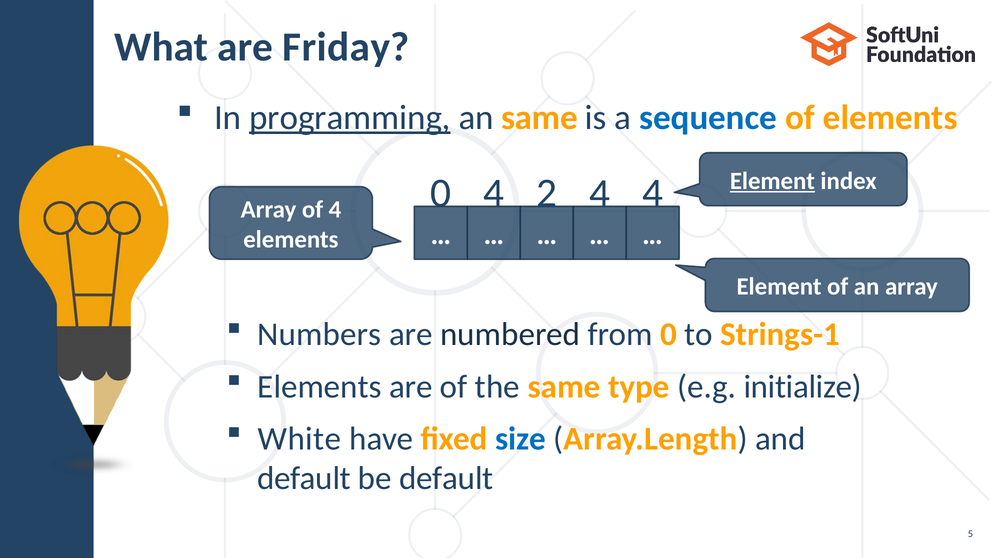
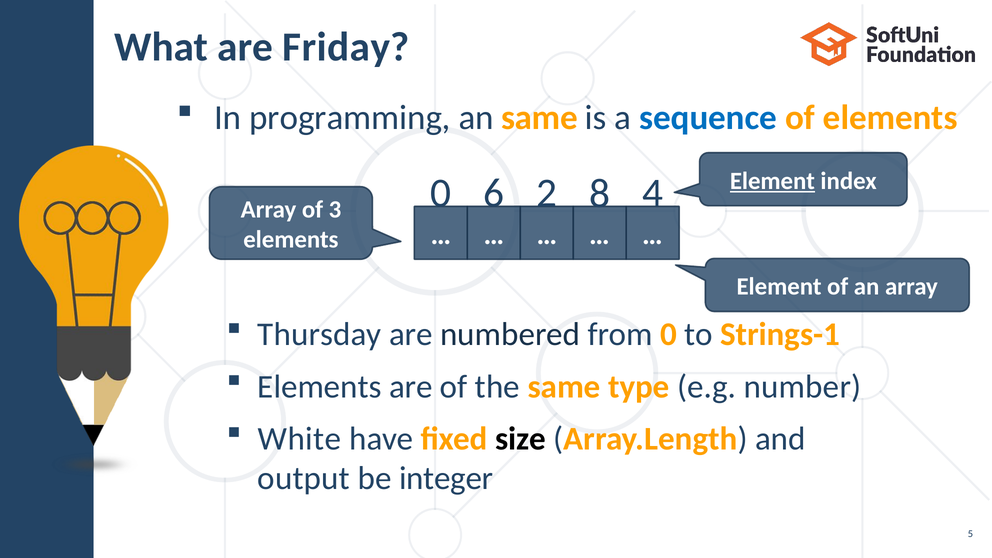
programming underline: present -> none (350, 118)
0 4: 4 -> 6 (494, 193)
2 4: 4 -> 8 (600, 194)
of 4: 4 -> 3 (335, 210)
Numbers: Numbers -> Thursday (319, 335)
initialize: initialize -> number (803, 387)
size colour: blue -> black (521, 439)
default: default -> output (304, 479)
be default: default -> integer (446, 479)
